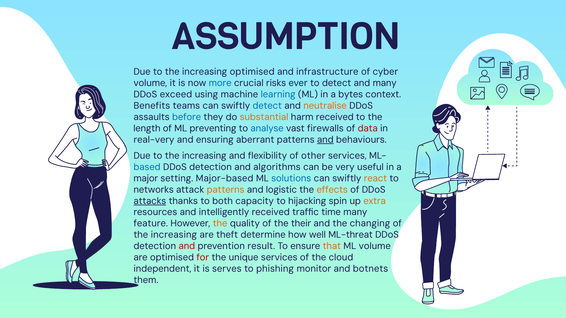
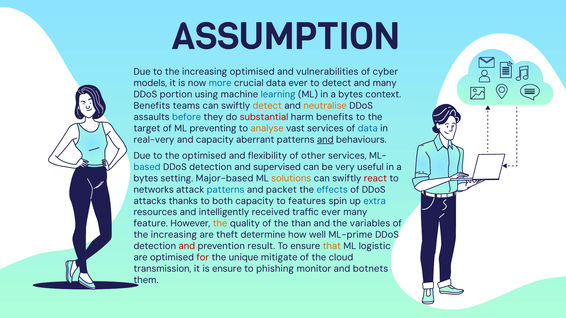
infrastructure: infrastructure -> vulnerabilities (327, 72)
volume: volume -> models (150, 83)
crucial risks: risks -> data (276, 83)
exceed: exceed -> portion (176, 95)
detect colour: blue -> orange (267, 106)
substantial colour: orange -> red (264, 117)
harm received: received -> benefits (335, 117)
length: length -> target (147, 129)
analyse colour: blue -> orange (267, 129)
vast firewalls: firewalls -> services (325, 129)
data colour: red -> blue (368, 129)
and ensuring: ensuring -> capacity (215, 140)
increasing: increasing -> optimised (204, 156)
algorithms: algorithms -> supervised (277, 167)
major: major -> bytes (146, 179)
solutions colour: blue -> orange (291, 179)
react colour: orange -> red (375, 179)
patterns colour: orange -> blue (226, 190)
logistic: logistic -> packet (281, 190)
effects colour: orange -> blue (332, 190)
attacks underline: present -> none (150, 201)
hijacking: hijacking -> features (307, 201)
extra colour: orange -> blue (375, 201)
traffic time: time -> ever (331, 212)
their: their -> than (301, 224)
changing: changing -> variables (370, 224)
ML-threat: ML-threat -> ML-prime (350, 235)
ML volume: volume -> logistic (375, 246)
unique services: services -> mitigate (279, 258)
independent: independent -> transmission (162, 269)
is serves: serves -> ensure (227, 269)
